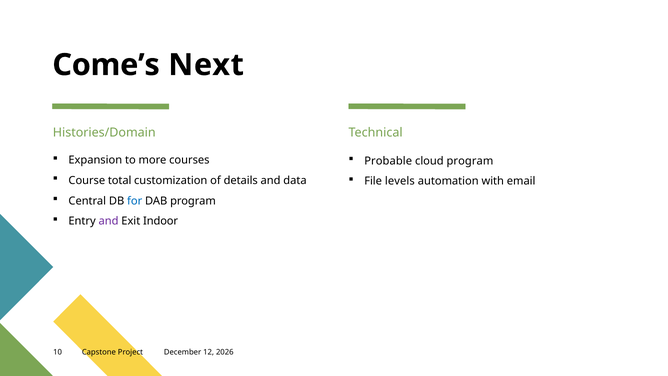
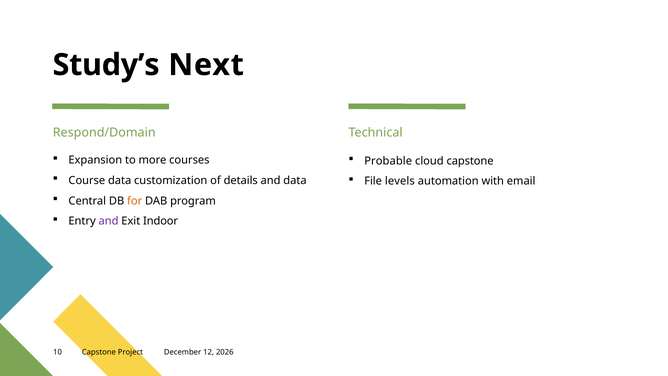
Come’s: Come’s -> Study’s (106, 65)
Histories/Domain: Histories/Domain -> Respond/Domain (104, 133)
cloud program: program -> capstone (470, 161)
Course total: total -> data (120, 180)
for colour: blue -> orange (135, 201)
